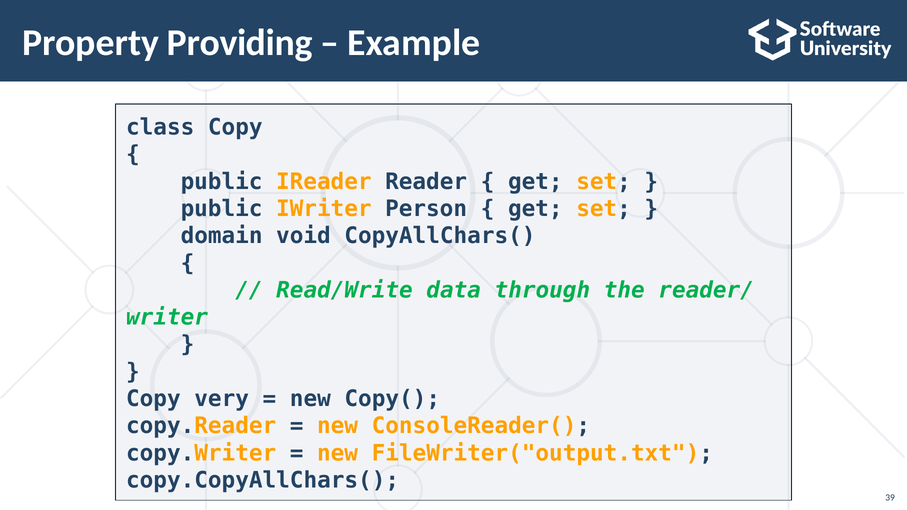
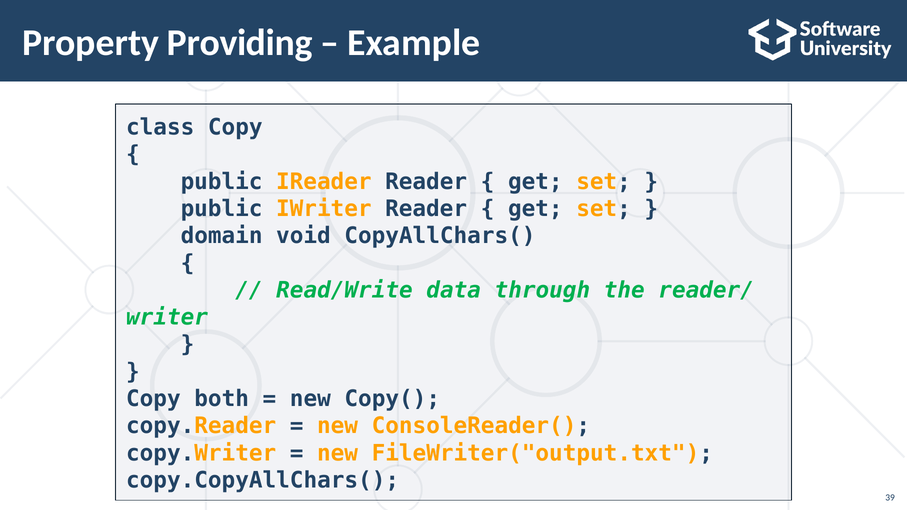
IWriter Person: Person -> Reader (426, 209)
very: very -> both (222, 399)
